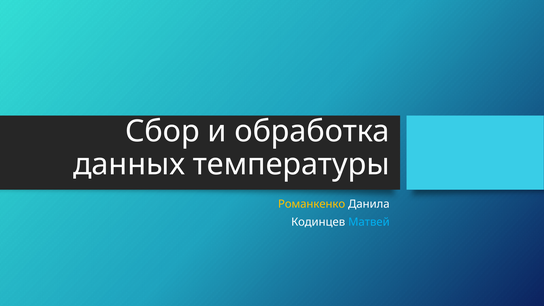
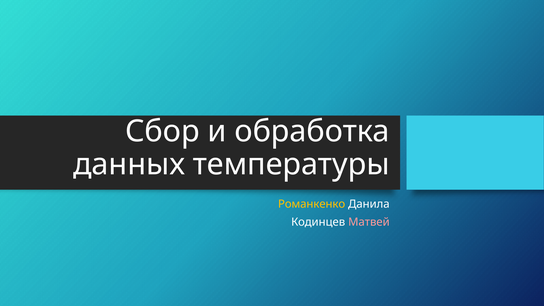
Матвей colour: light blue -> pink (369, 222)
